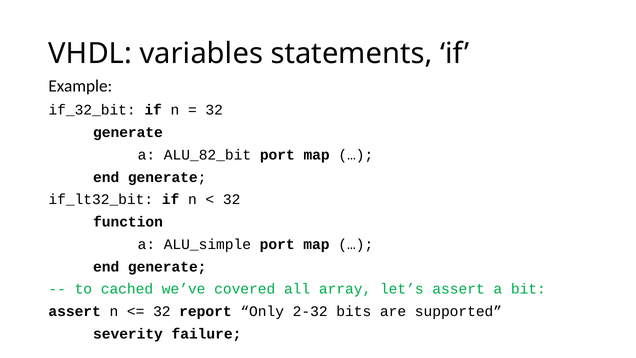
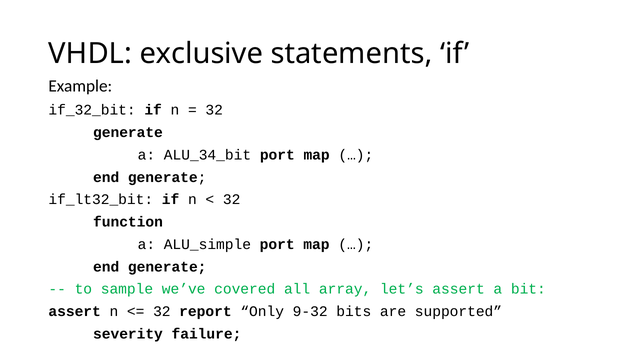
variables: variables -> exclusive (201, 53)
ALU_82_bit: ALU_82_bit -> ALU_34_bit (207, 155)
cached: cached -> sample (127, 289)
2-32: 2-32 -> 9-32 (310, 311)
